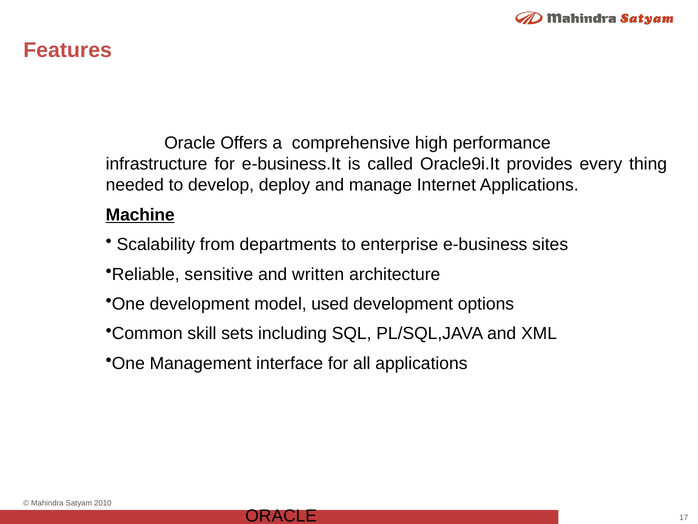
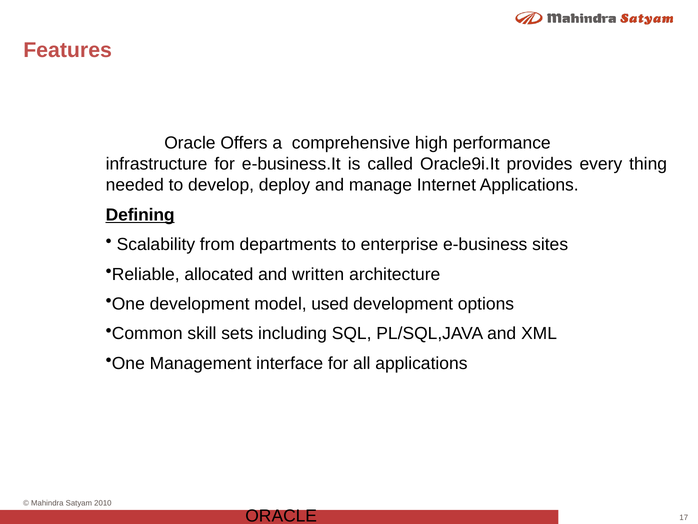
Machine: Machine -> Defining (140, 215)
sensitive: sensitive -> allocated (219, 274)
